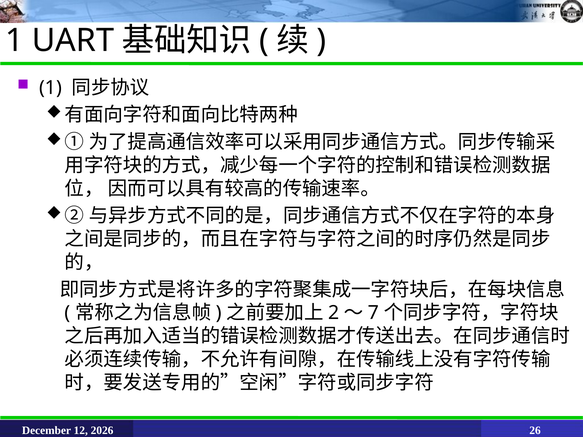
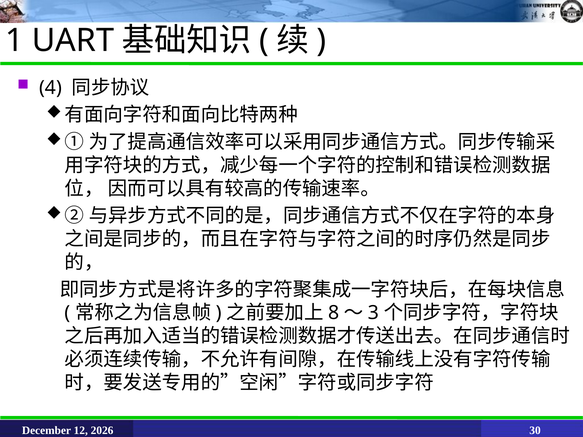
1: 1 -> 4 (51, 88)
2: 2 -> 8 (334, 313)
7: 7 -> 3 (374, 313)
26: 26 -> 30 (535, 431)
